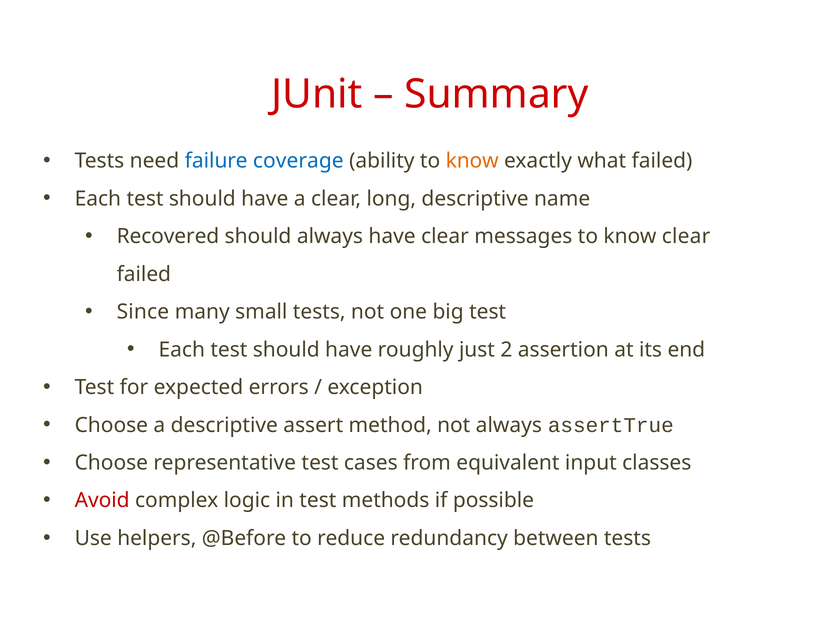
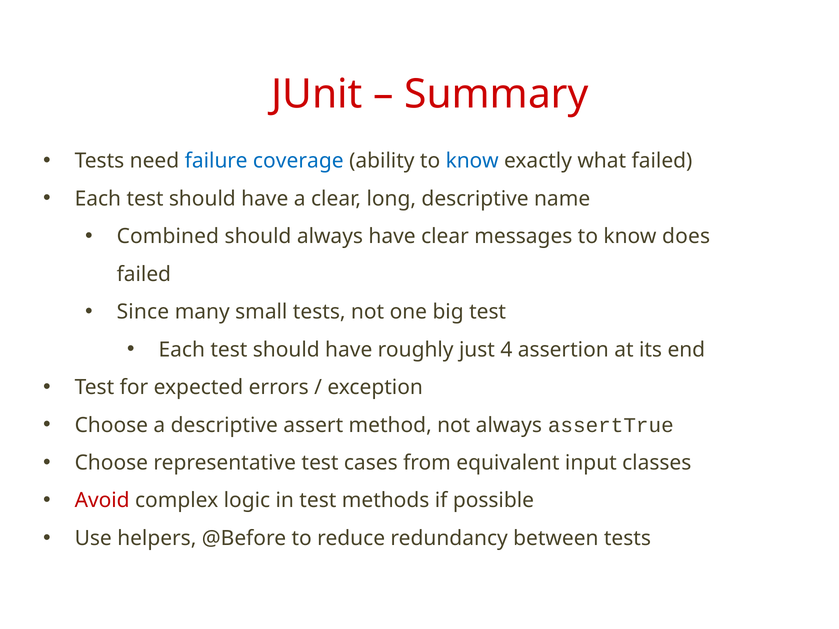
know colour: orange -> blue (472, 161)
Recovered: Recovered -> Combined (168, 236)
know clear: clear -> does (686, 236)
2: 2 -> 4 (506, 350)
